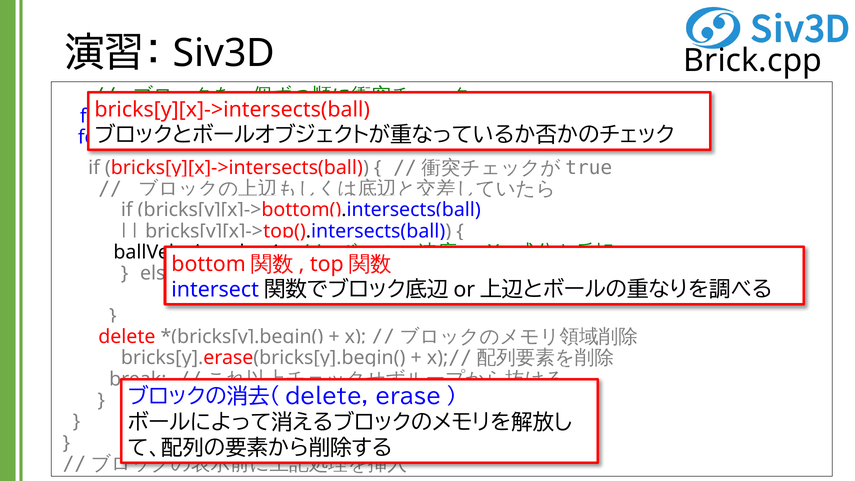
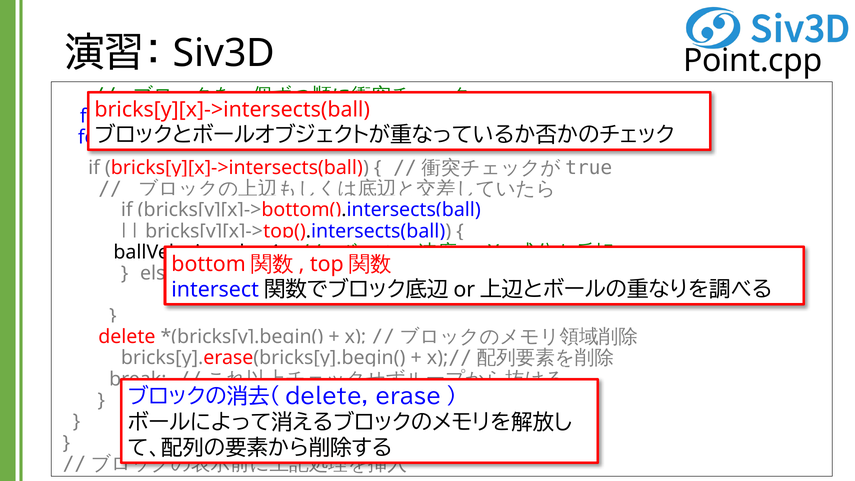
Brick.cpp: Brick.cpp -> Point.cpp (753, 61)
